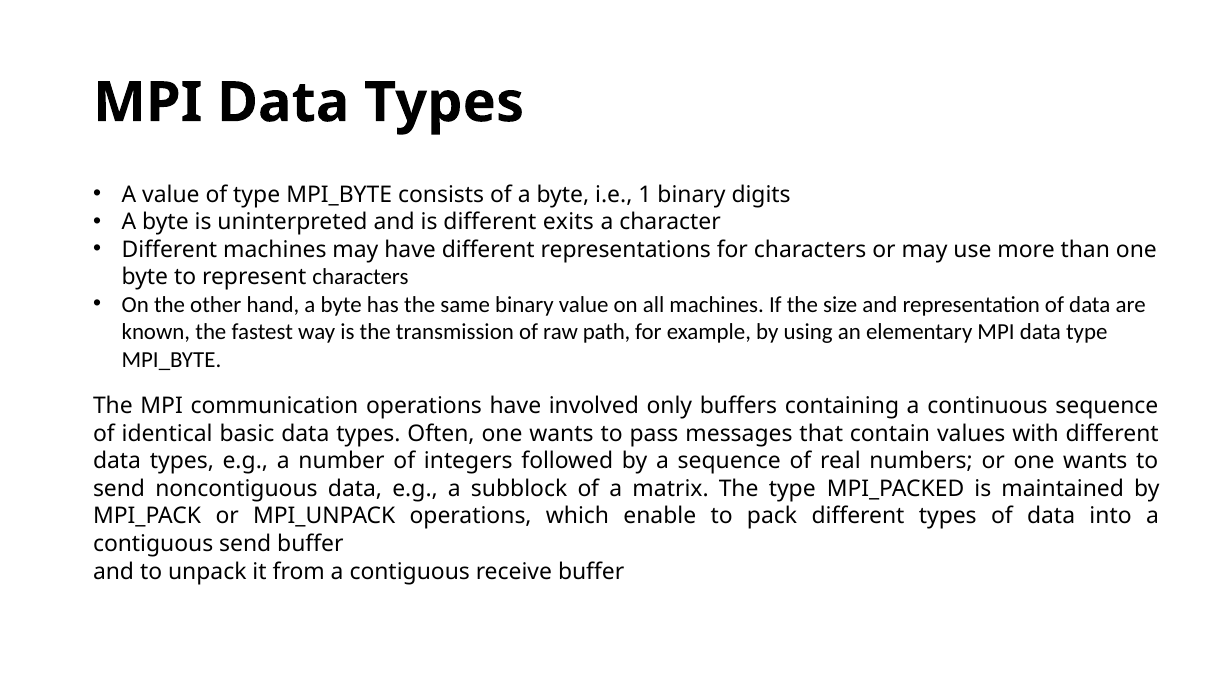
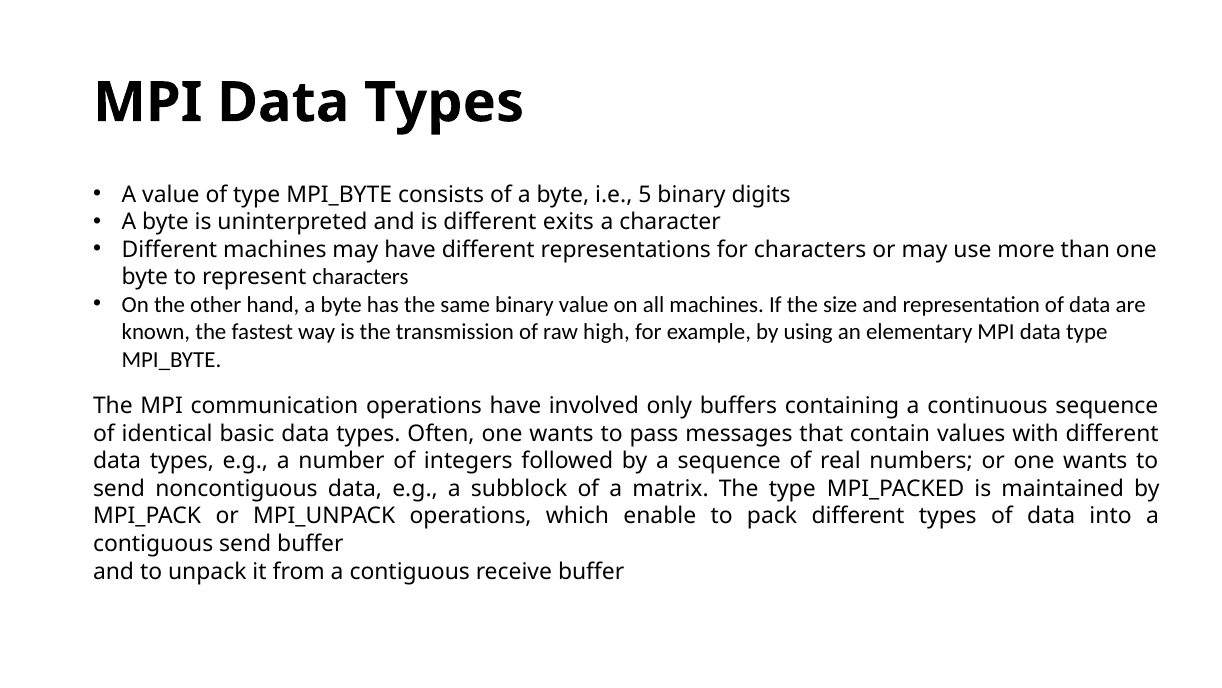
1: 1 -> 5 (645, 194)
path: path -> high (606, 332)
